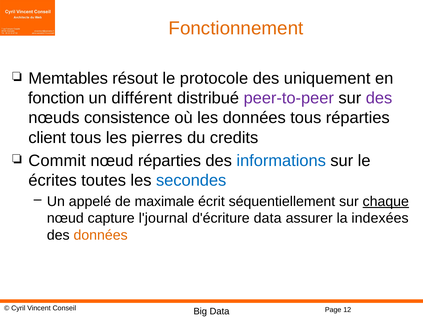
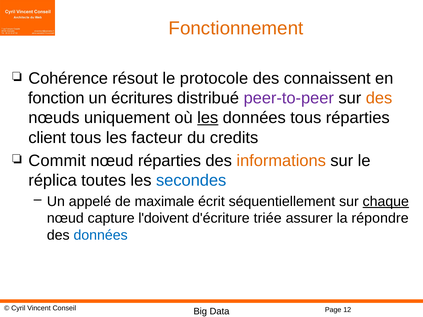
Memtables: Memtables -> Cohérence (68, 78)
uniquement: uniquement -> connaissent (327, 78)
différent: différent -> écritures (142, 98)
des colour: purple -> orange (379, 98)
consistence: consistence -> uniquement (127, 118)
les underline: none -> present (208, 118)
pierres: pierres -> facteur (157, 138)
informations colour: blue -> orange (281, 161)
écrites: écrites -> réplica (53, 181)
l'journal: l'journal -> l'doivent (163, 218)
d'écriture data: data -> triée (268, 218)
indexées: indexées -> répondre (380, 218)
données colour: orange -> blue (101, 235)
